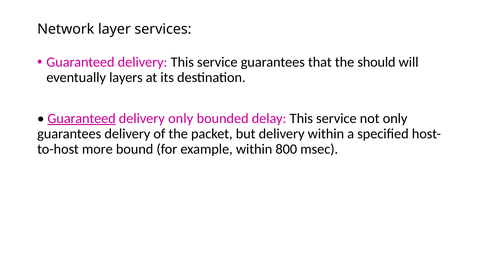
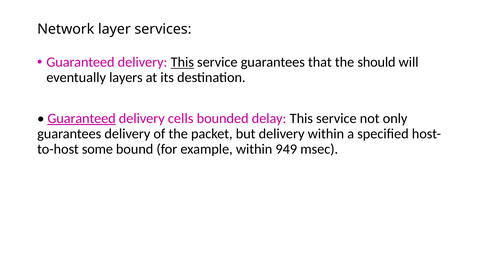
This underline: none -> present (182, 62)
delivery only: only -> cells (181, 119)
more: more -> some (97, 149)
800: 800 -> 949 (286, 149)
